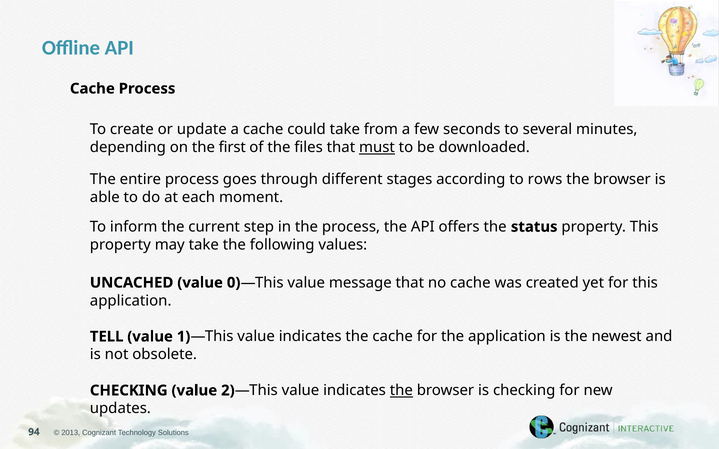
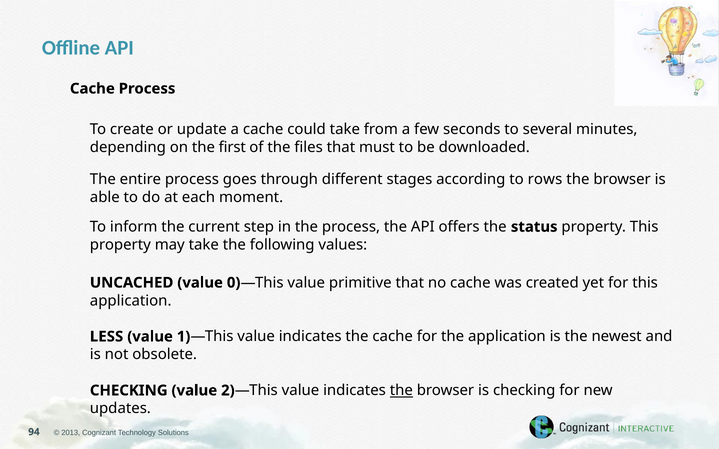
must underline: present -> none (377, 148)
message: message -> primitive (360, 283)
TELL: TELL -> LESS (107, 337)
